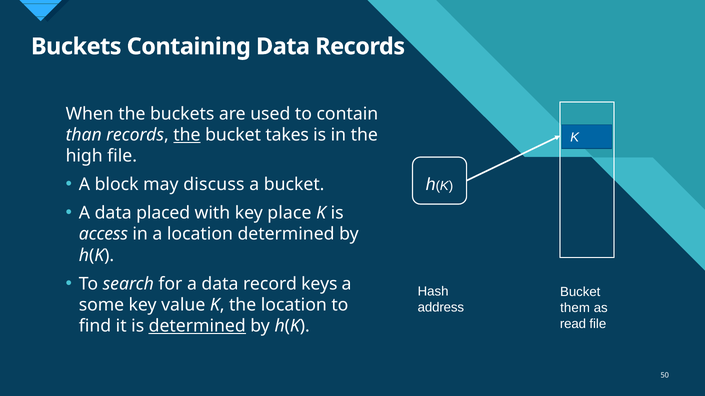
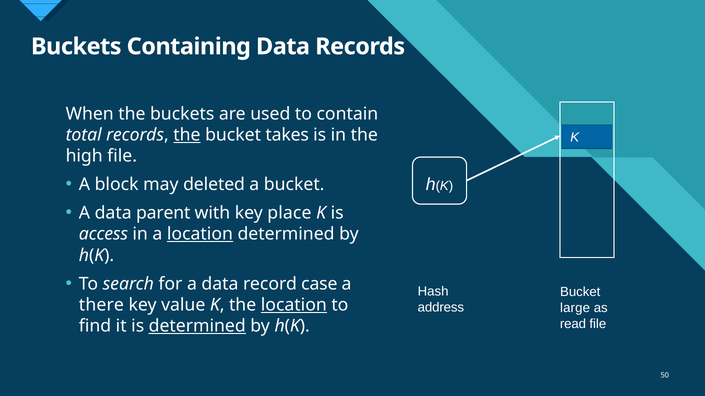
than: than -> total (84, 135)
discuss: discuss -> deleted (214, 185)
placed: placed -> parent (163, 213)
location underline: none -> present (200, 234)
keys: keys -> case (319, 284)
some: some -> there (101, 305)
location underline: none -> present (294, 305)
them: them -> large (575, 308)
